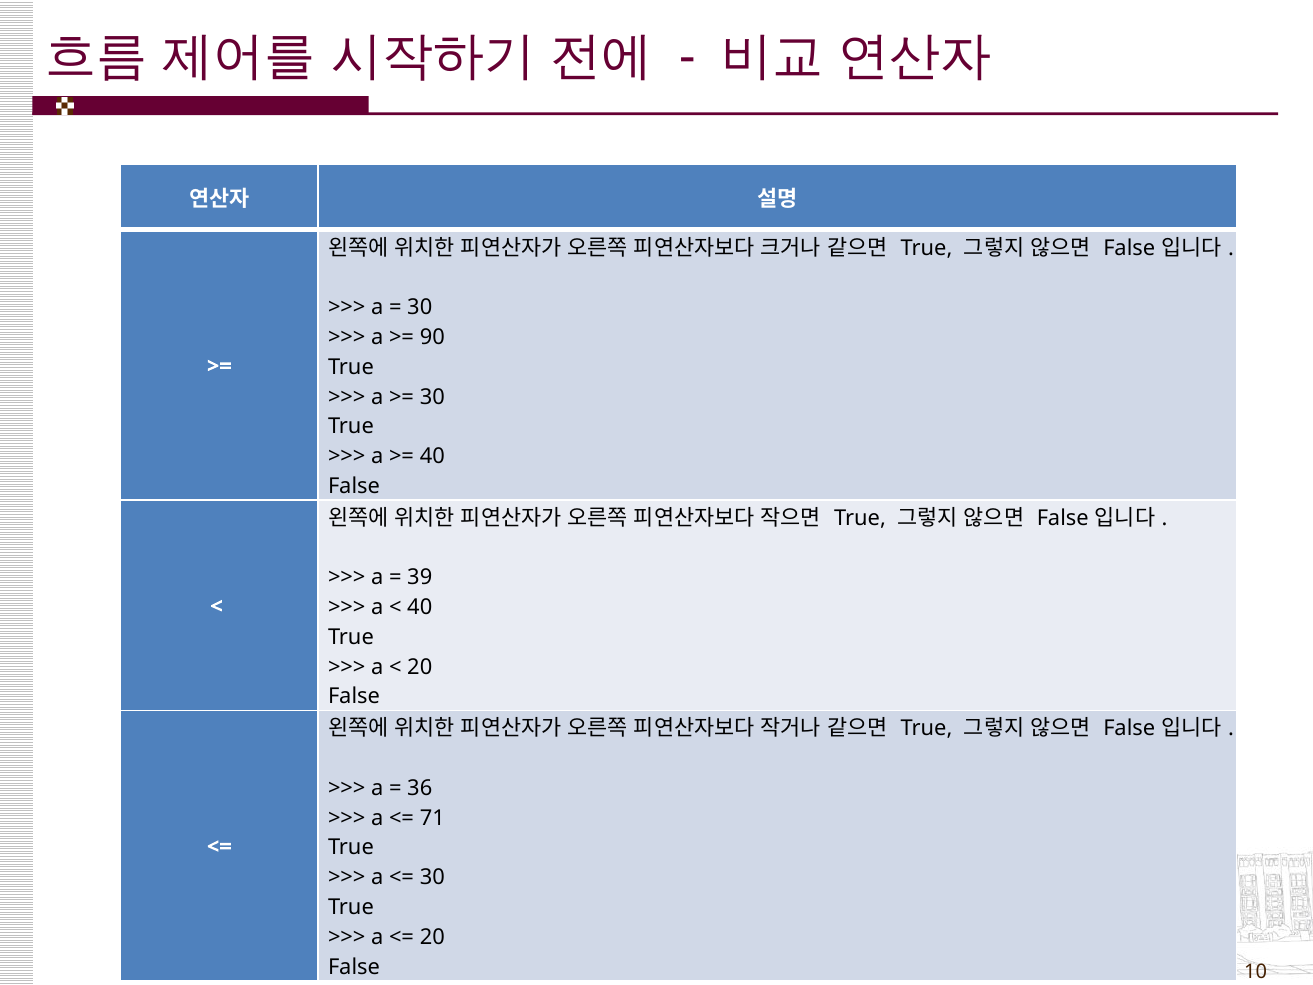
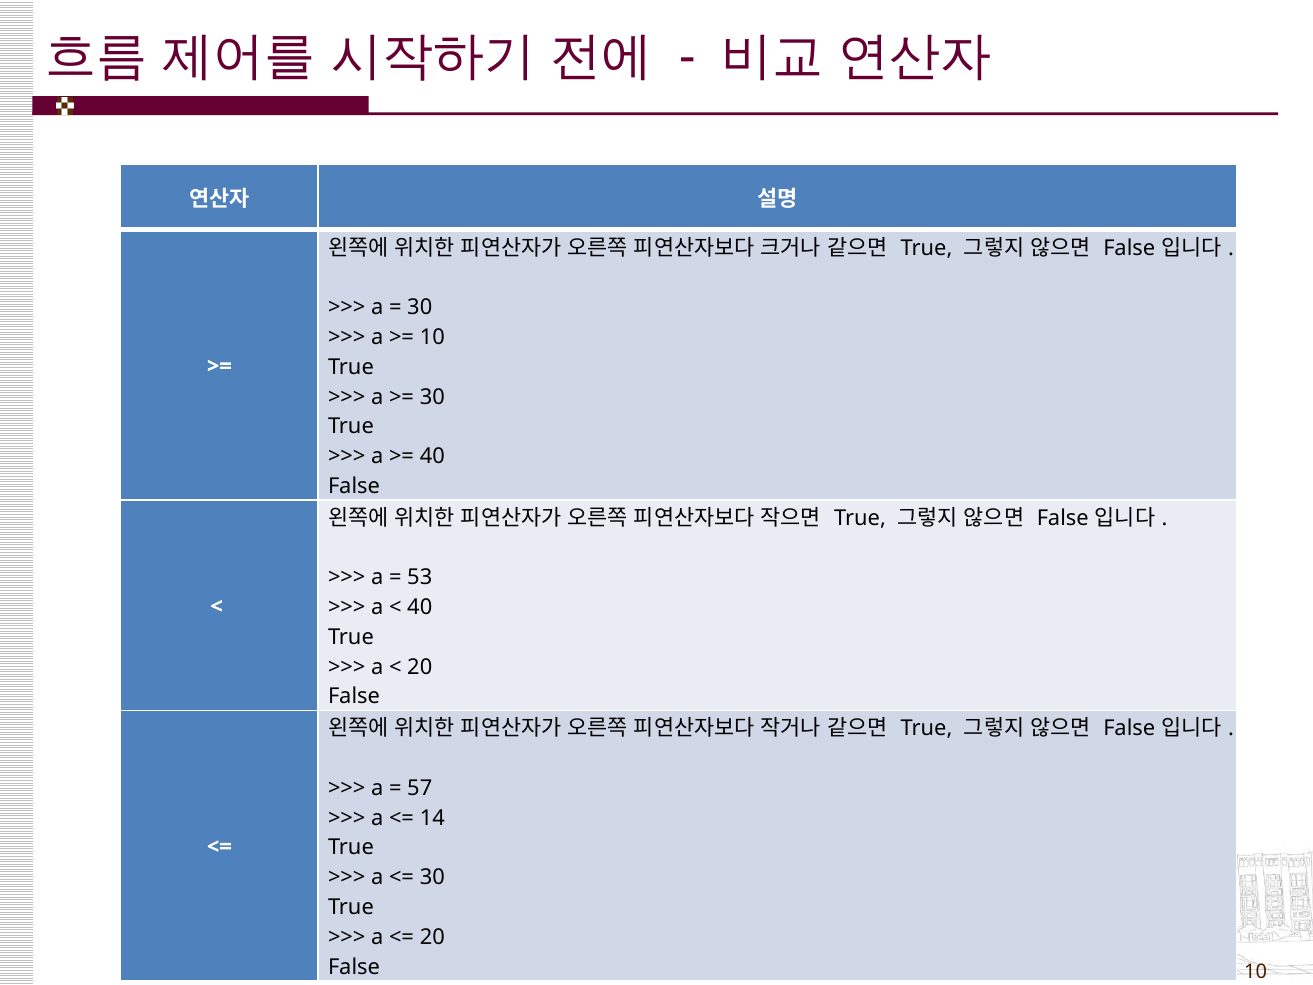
90: 90 -> 10 (432, 337)
39: 39 -> 53 (420, 577)
36: 36 -> 57 (420, 788)
71: 71 -> 14 (432, 818)
